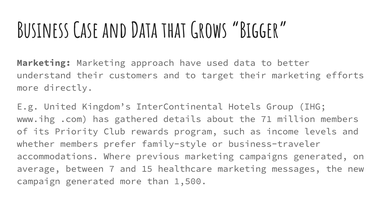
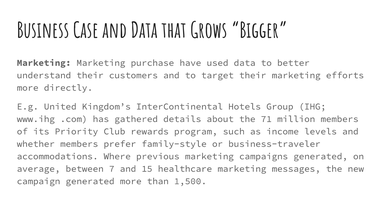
approach: approach -> purchase (152, 63)
